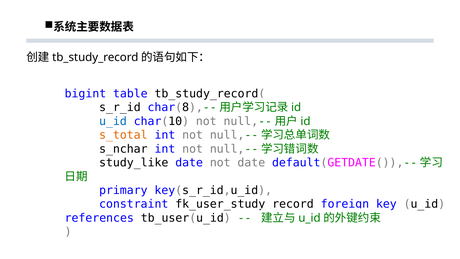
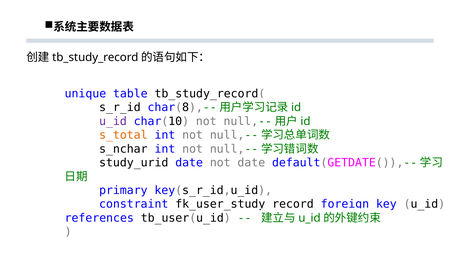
bigint: bigint -> unique (85, 94)
u_id colour: blue -> purple (113, 121)
study_like: study_like -> study_urid (134, 163)
